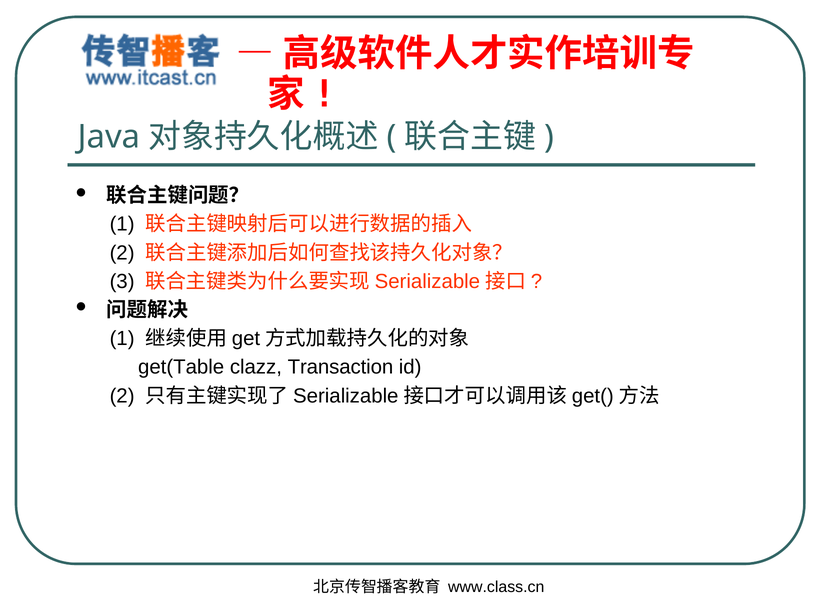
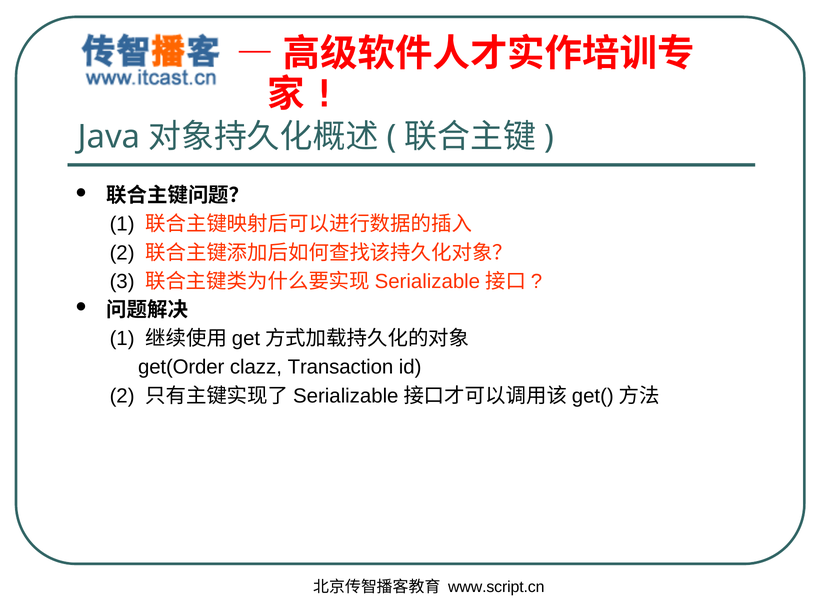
get(Table: get(Table -> get(Order (181, 367)
www.class.cn: www.class.cn -> www.script.cn (496, 587)
